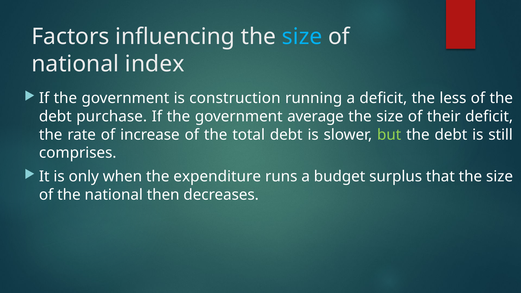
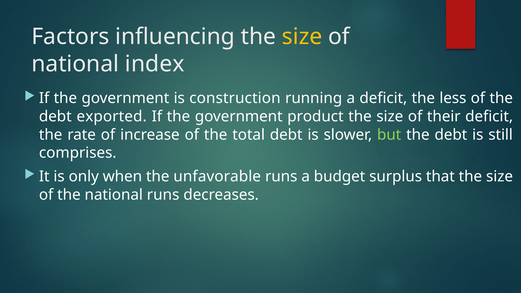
size colour: light blue -> yellow (302, 37)
purchase: purchase -> exported (112, 117)
average: average -> product (315, 117)
expenditure: expenditure -> unfavorable (217, 177)
national then: then -> runs (163, 195)
